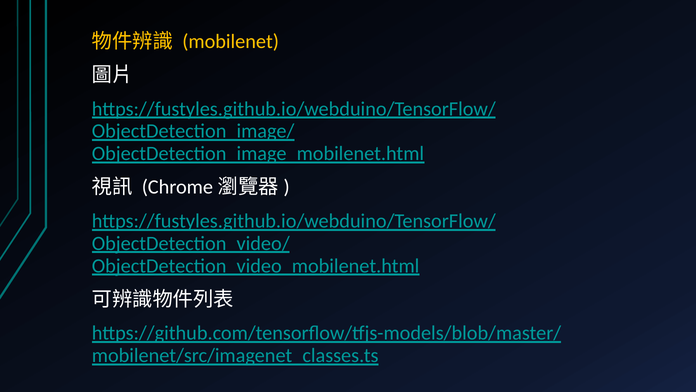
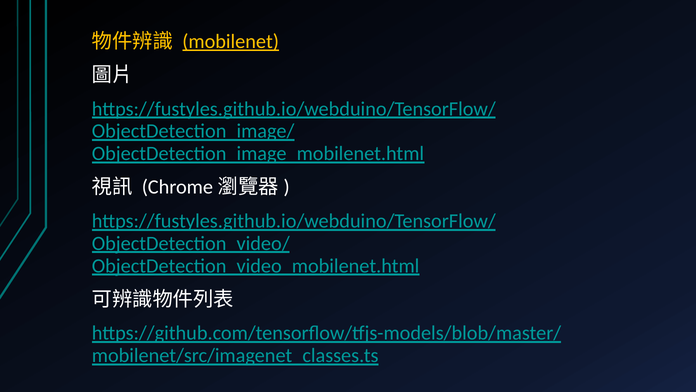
mobilenet underline: none -> present (231, 42)
